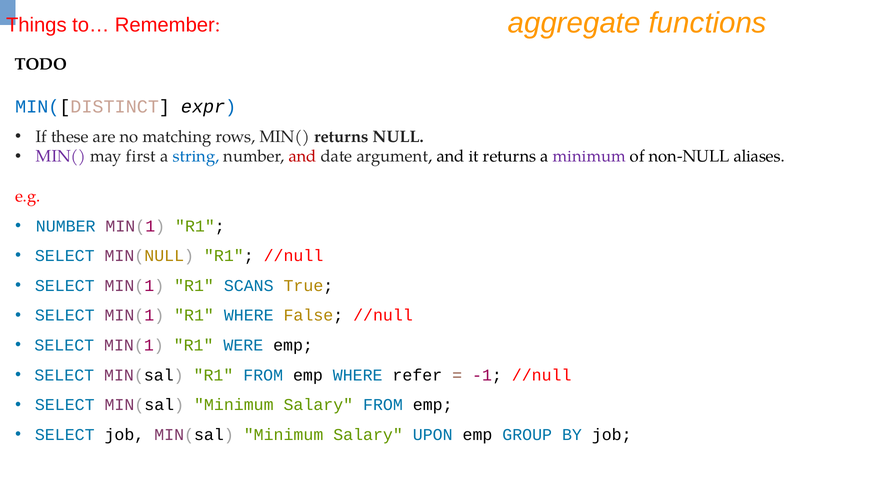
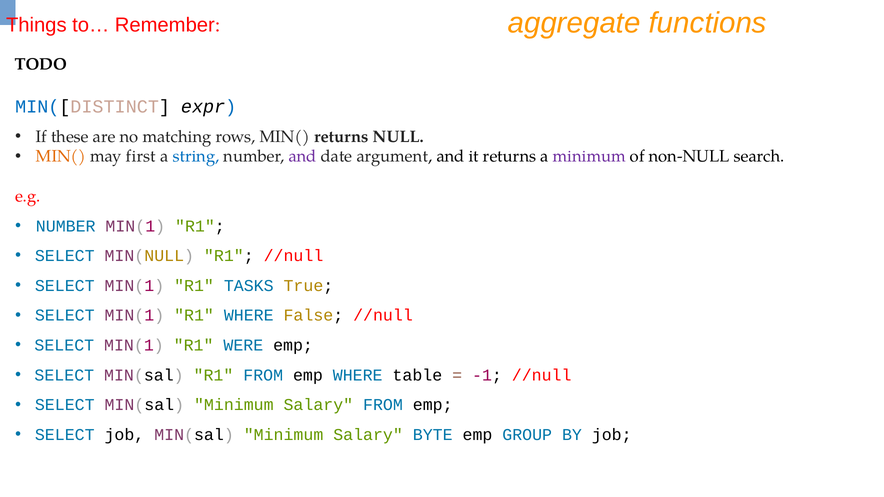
MIN( colour: purple -> orange (61, 157)
and colour: red -> purple (303, 157)
aliases: aliases -> search (759, 157)
SCANS: SCANS -> TASKS (249, 286)
refer: refer -> table (417, 375)
UPON: UPON -> BYTE (433, 435)
